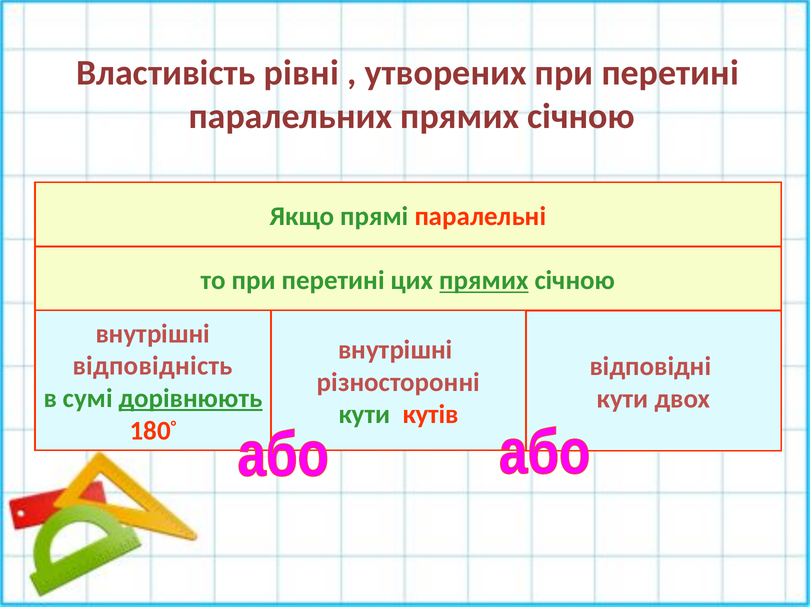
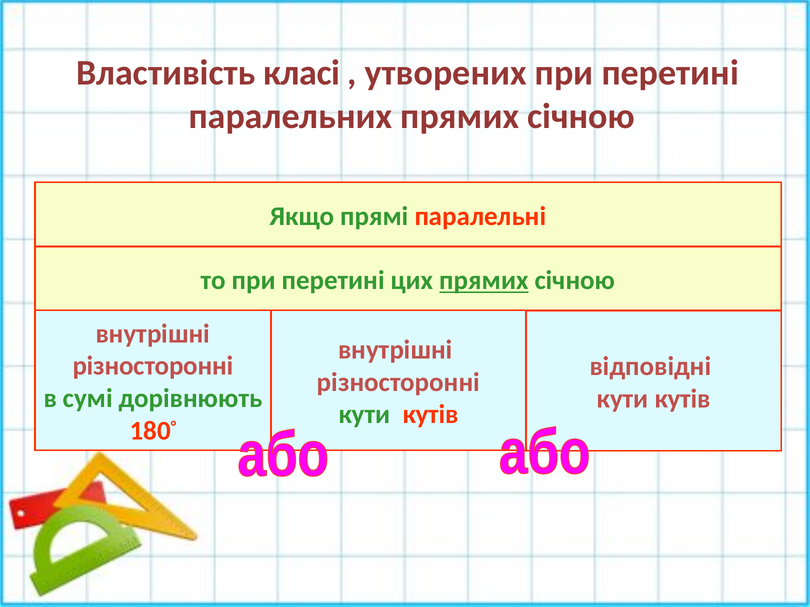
рівні: рівні -> класі (302, 73)
відповідність: відповідність -> різносторонні (153, 366)
дорівнюють underline: present -> none (191, 399)
двох: двох -> кутів (683, 399)
